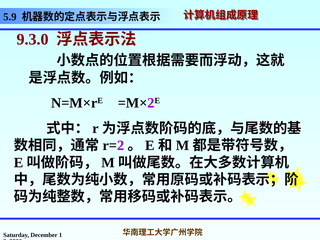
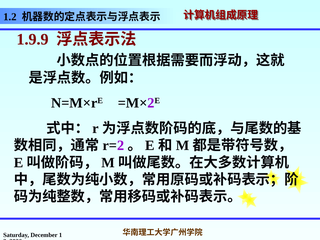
5.9: 5.9 -> 1.2 (10, 17)
9.3.0: 9.3.0 -> 1.9.9 (33, 39)
